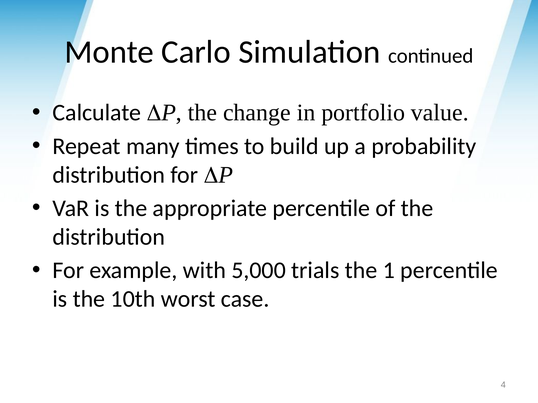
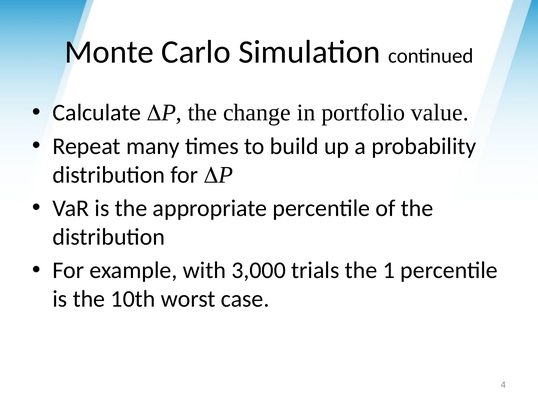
5,000: 5,000 -> 3,000 (259, 271)
